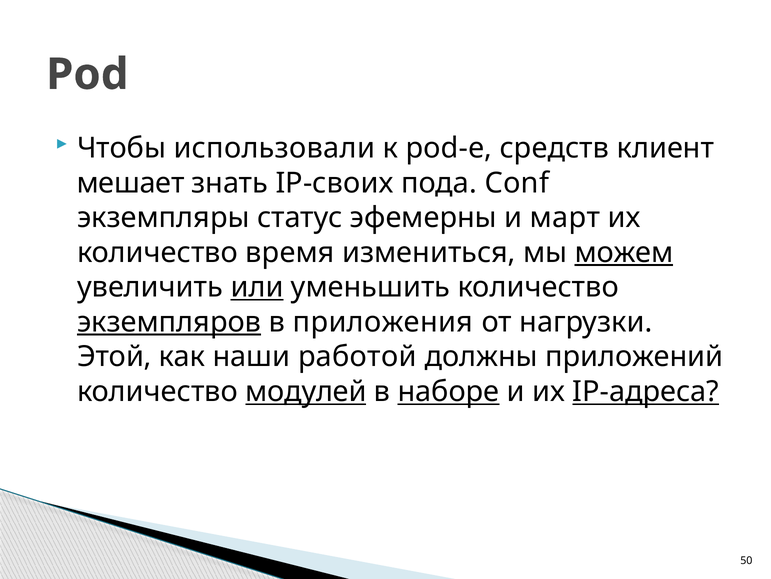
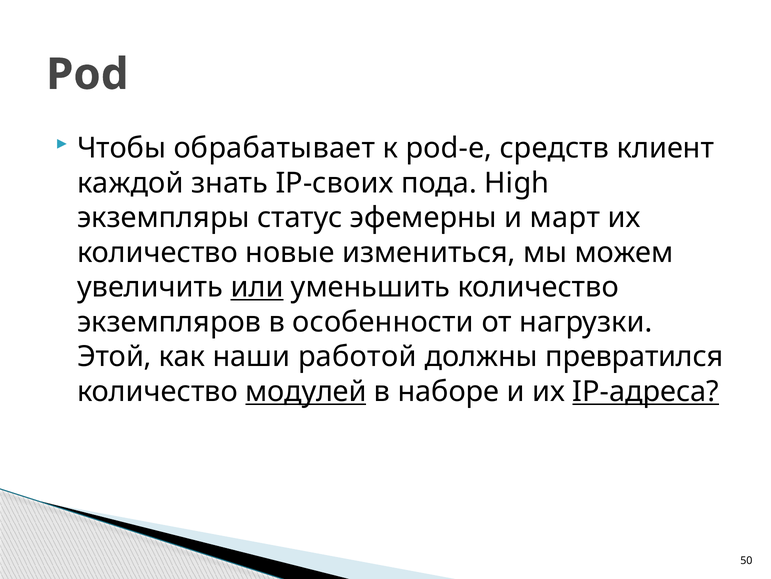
использовали: использовали -> обрабатывает (274, 148)
мешает: мешает -> каждой (130, 183)
Conf: Conf -> High (517, 183)
время: время -> новые (290, 252)
можем underline: present -> none (624, 252)
экземпляров underline: present -> none (169, 322)
приложения: приложения -> особенности (383, 322)
приложений: приложений -> превратился (634, 356)
наборе underline: present -> none (448, 391)
